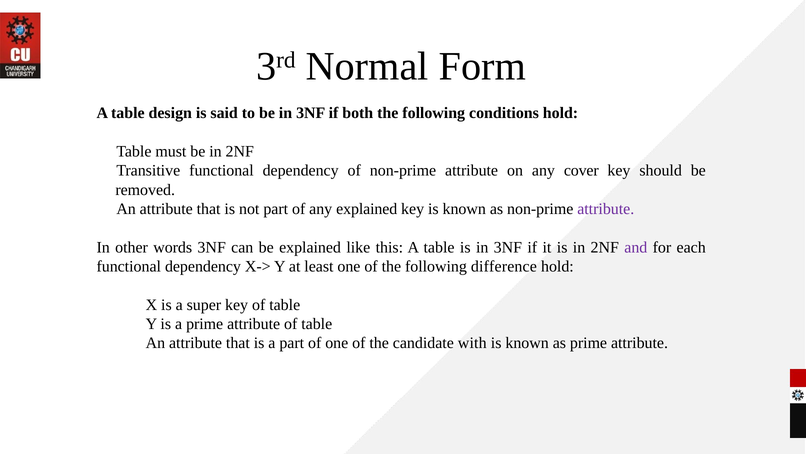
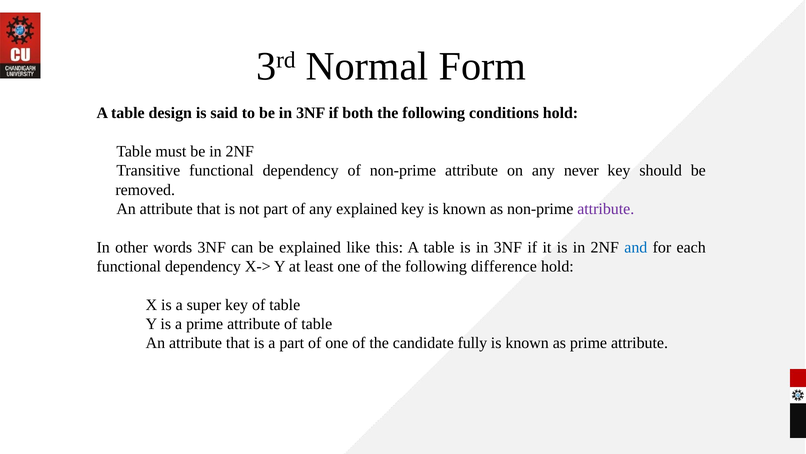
cover: cover -> never (581, 170)
and colour: purple -> blue (636, 247)
with: with -> fully (472, 343)
